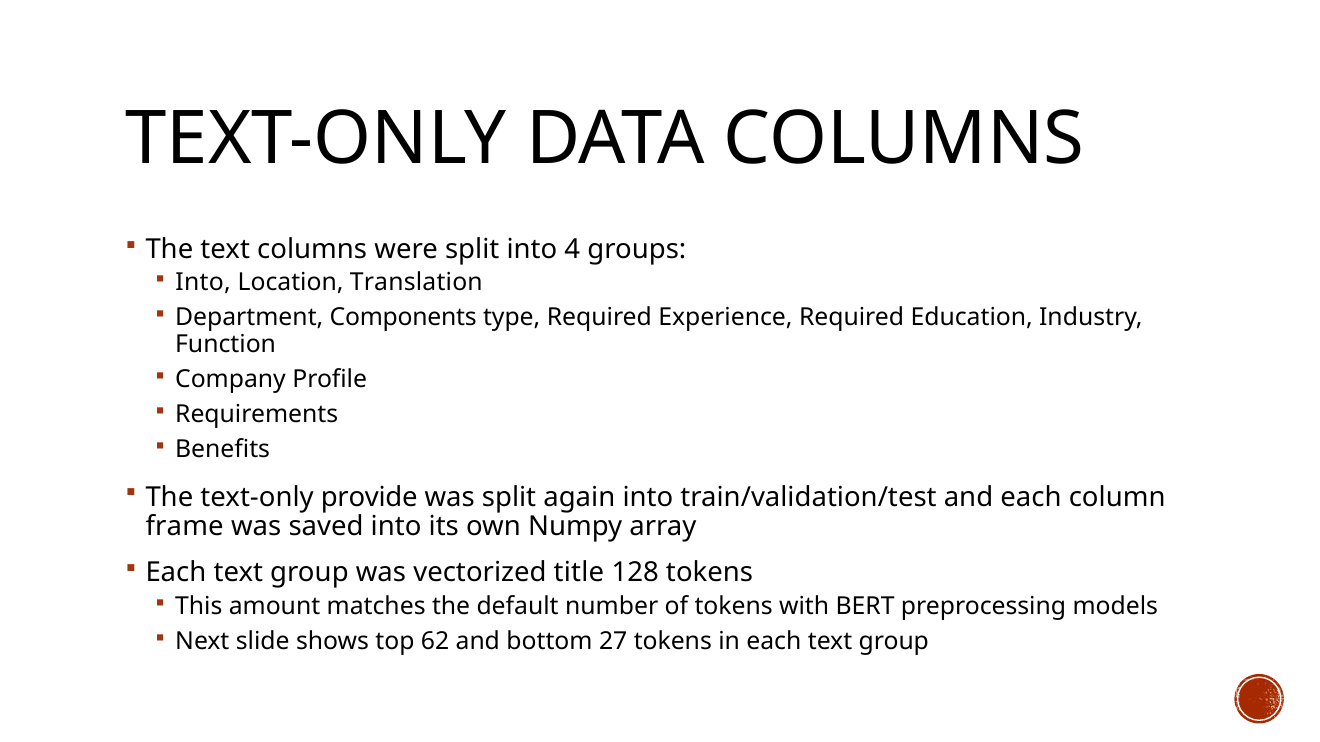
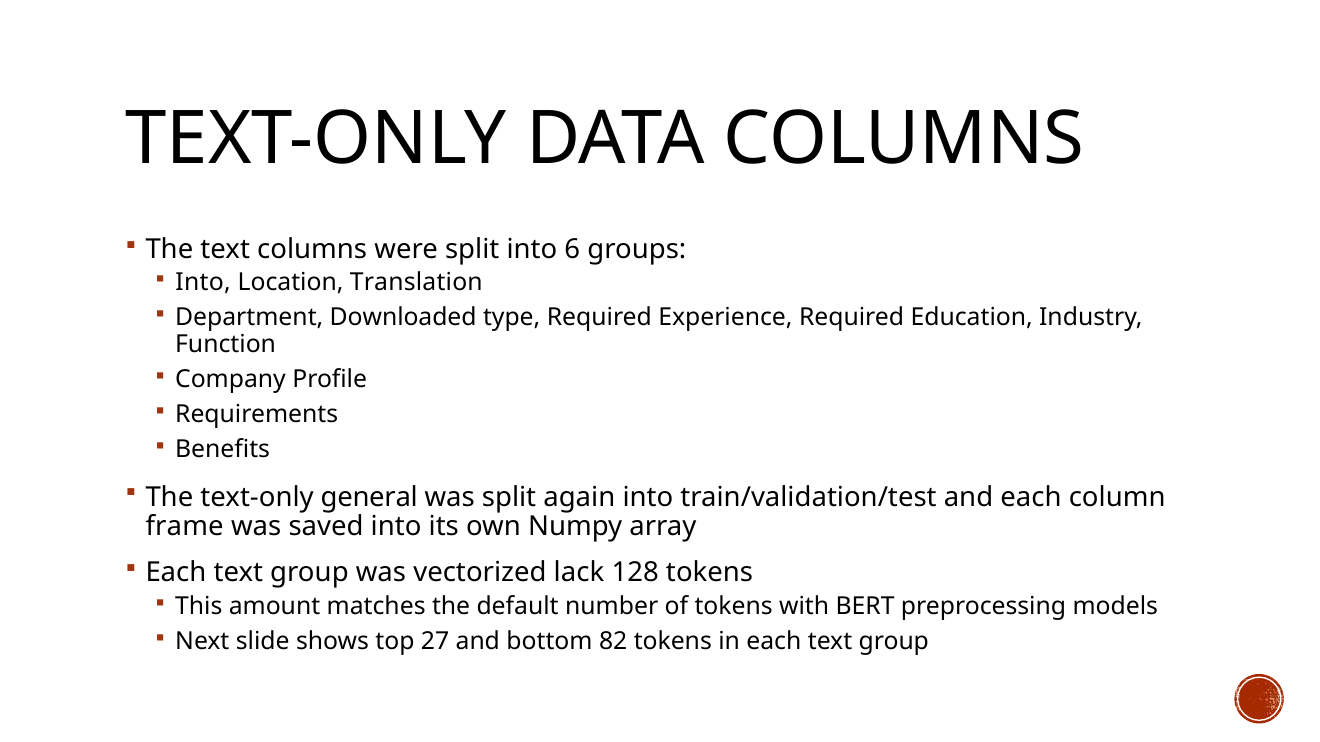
4: 4 -> 6 (572, 249)
Components: Components -> Downloaded (403, 318)
provide: provide -> general (369, 497)
title: title -> lack (579, 573)
62: 62 -> 27 (435, 642)
27: 27 -> 82 (613, 642)
